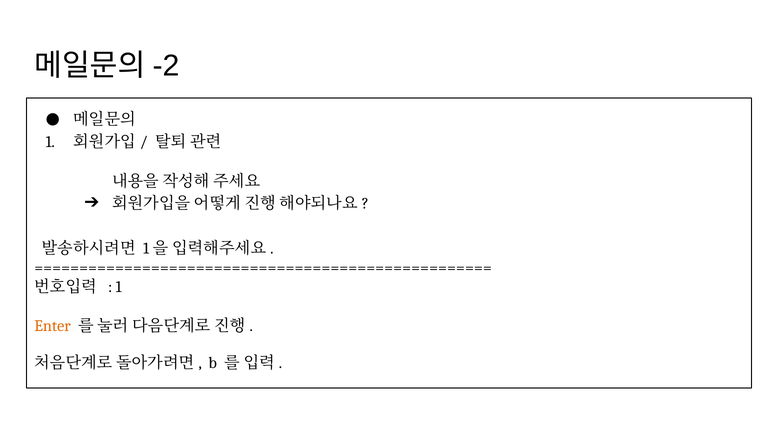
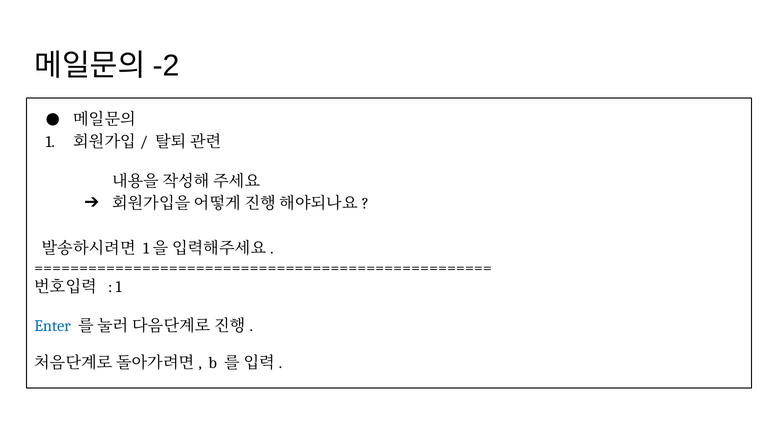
Enter colour: orange -> blue (53, 326)
